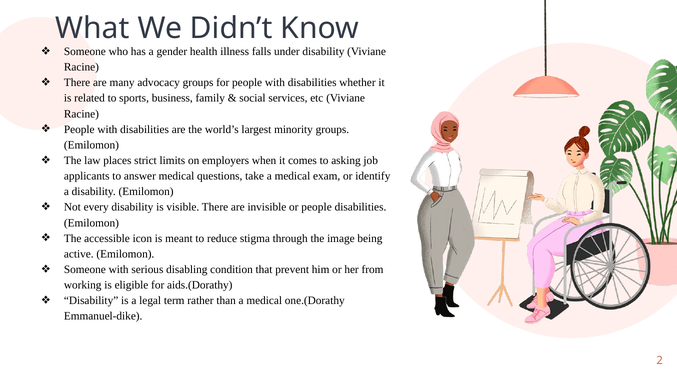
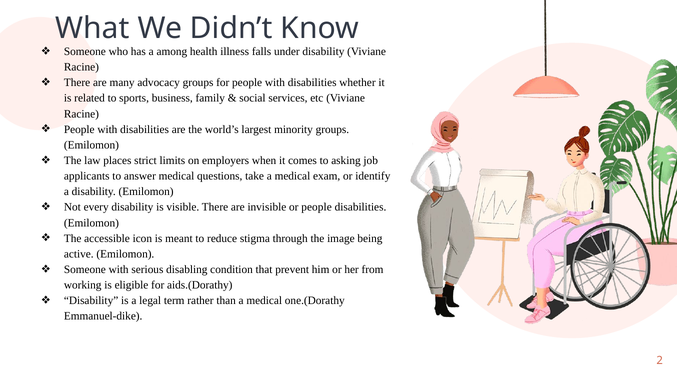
gender: gender -> among (172, 51)
